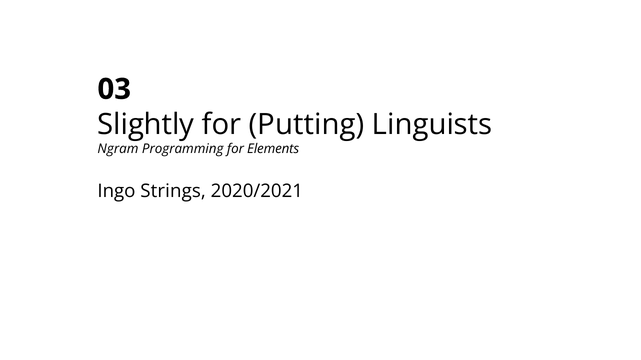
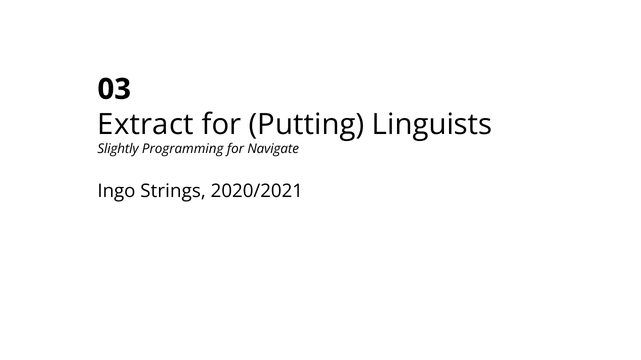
Slightly: Slightly -> Extract (146, 125)
Ngram: Ngram -> Slightly (118, 149)
Elements: Elements -> Navigate (273, 149)
